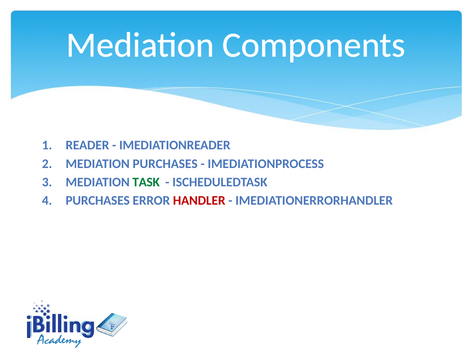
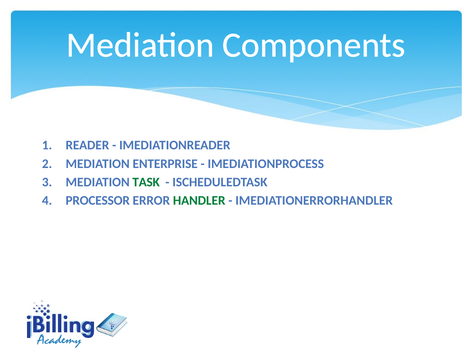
MEDIATION PURCHASES: PURCHASES -> ENTERPRISE (165, 164)
PURCHASES: PURCHASES -> PROCESSOR (98, 200)
HANDLER colour: red -> green (199, 200)
